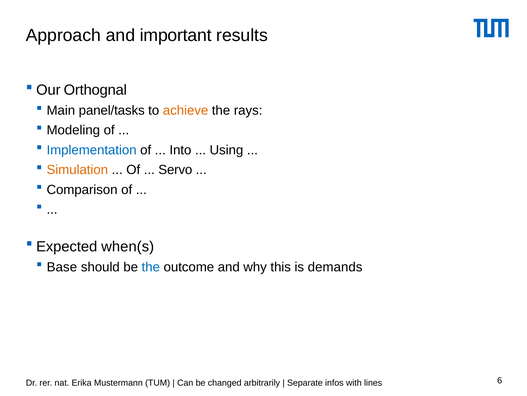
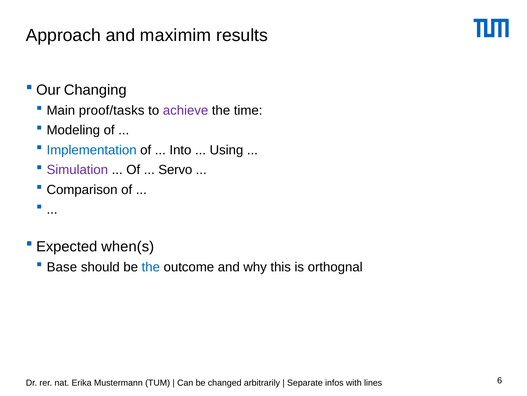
important: important -> maximim (176, 35)
Orthognal: Orthognal -> Changing (95, 90)
panel/tasks: panel/tasks -> proof/tasks (112, 110)
achieve colour: orange -> purple (186, 110)
rays: rays -> time (248, 110)
Simulation colour: orange -> purple (77, 170)
demands: demands -> orthognal (335, 267)
